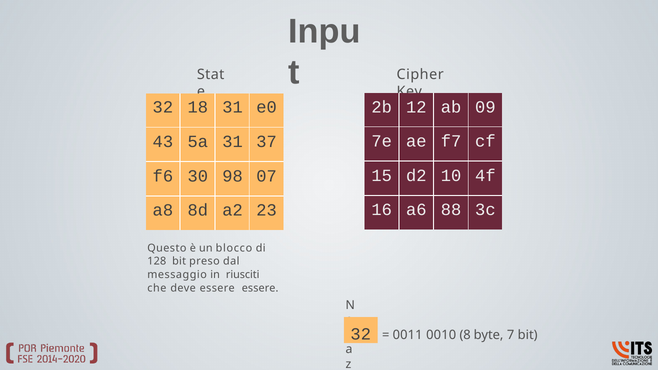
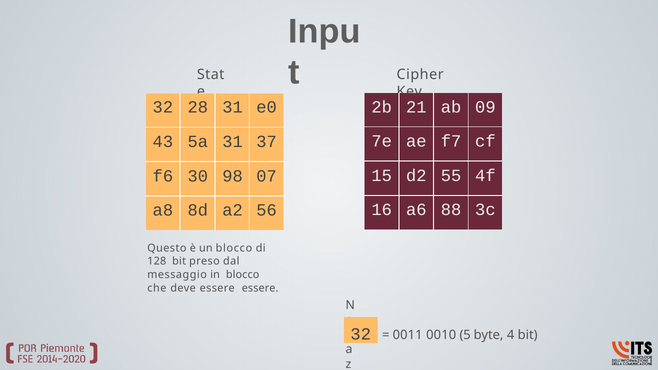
12: 12 -> 21 (416, 107)
18: 18 -> 28 (198, 107)
10: 10 -> 55 (451, 176)
23: 23 -> 56 (267, 210)
in riusciti: riusciti -> blocco (243, 275)
8: 8 -> 5 (465, 335)
7: 7 -> 4 (511, 335)
